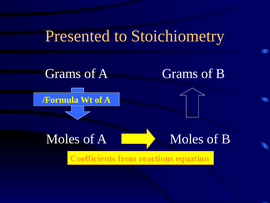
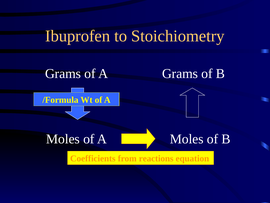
Presented: Presented -> Ibuprofen (78, 36)
